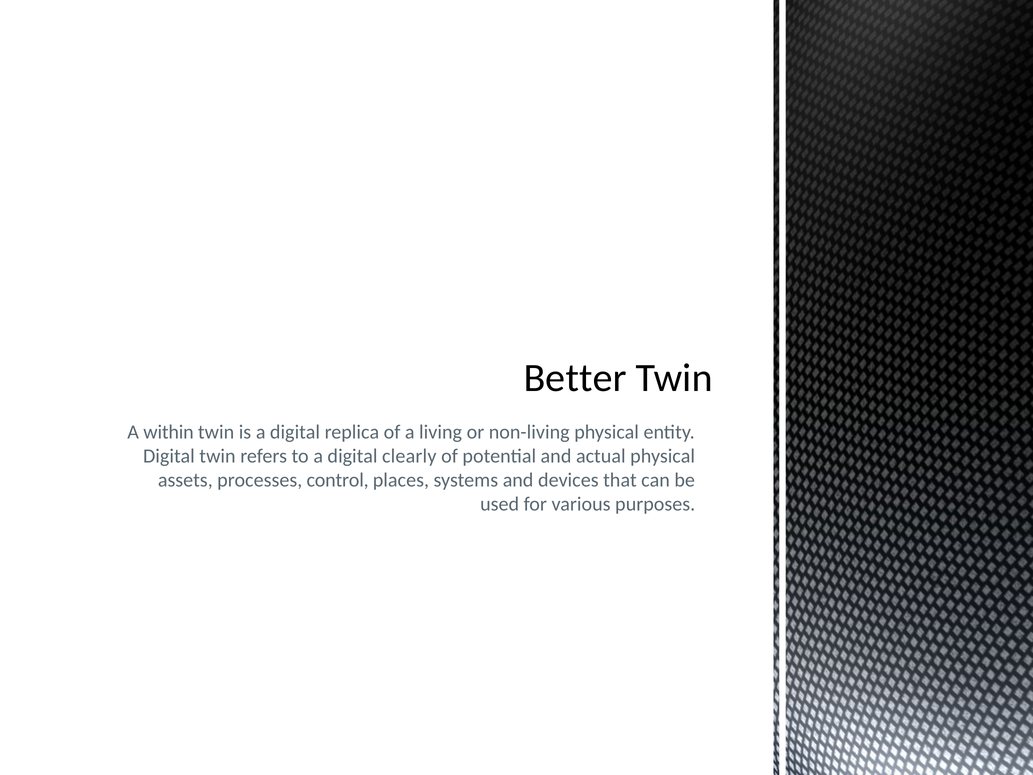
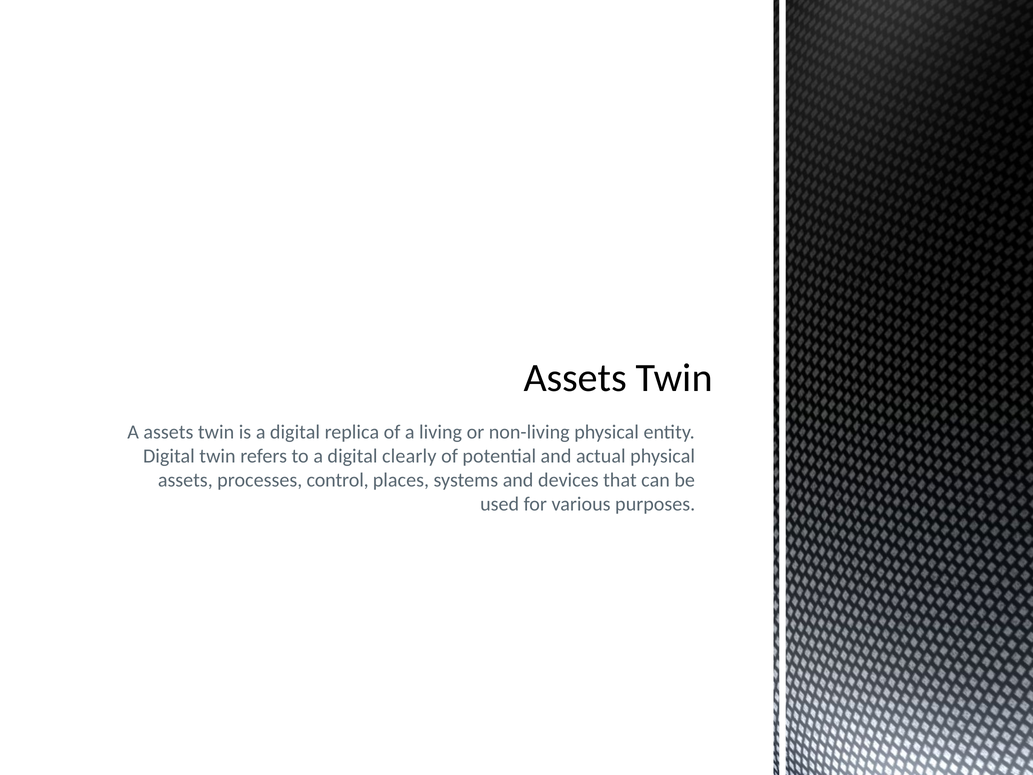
Better: Better -> Assets (575, 378)
A within: within -> assets (168, 432)
